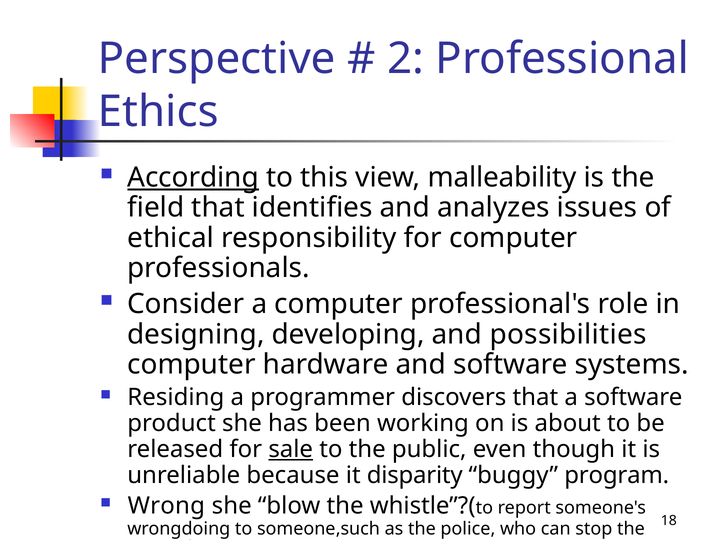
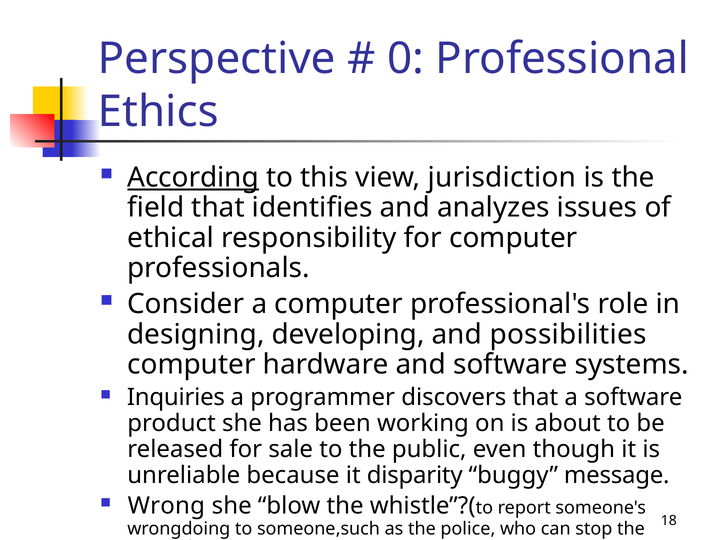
2: 2 -> 0 (406, 59)
malleability: malleability -> jurisdiction (502, 177)
Residing: Residing -> Inquiries (176, 397)
sale underline: present -> none (291, 449)
program: program -> message (617, 475)
